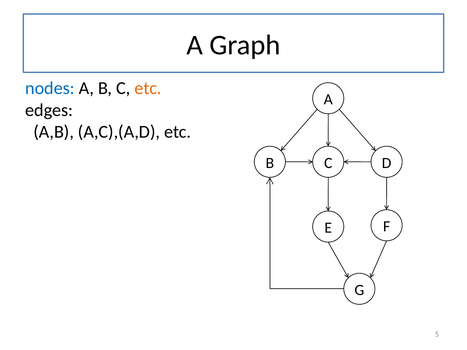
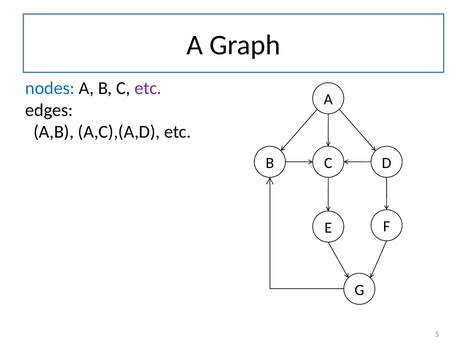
etc colour: orange -> purple (148, 88)
